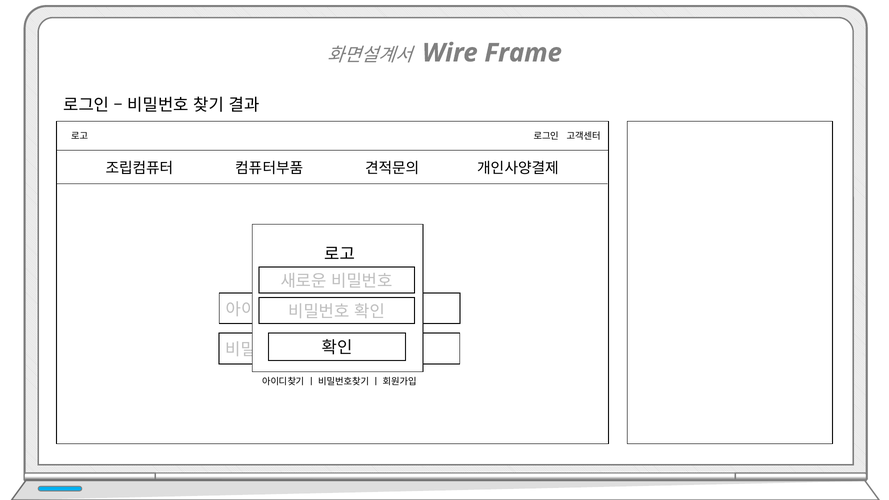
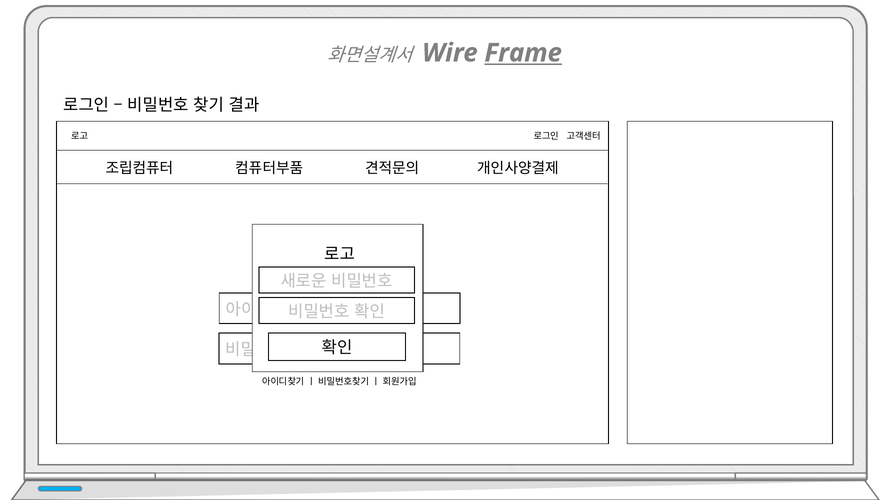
Frame underline: none -> present (523, 53)
